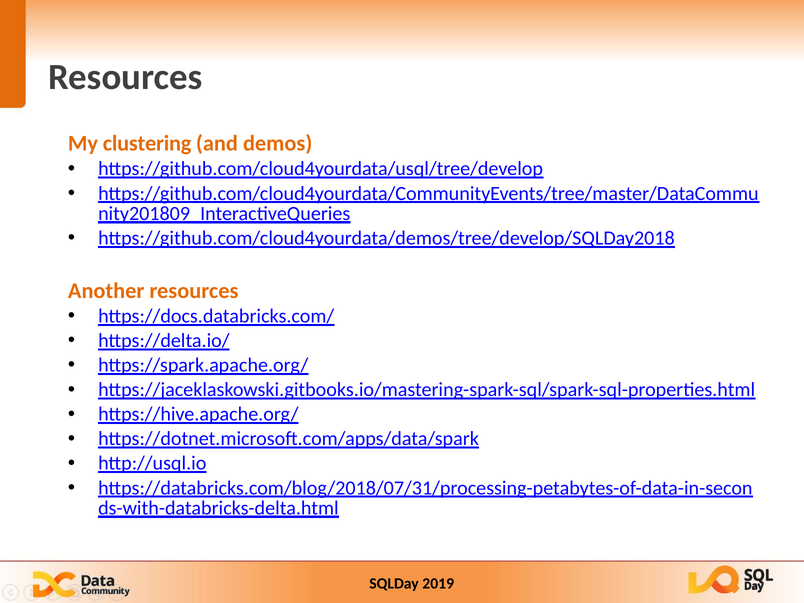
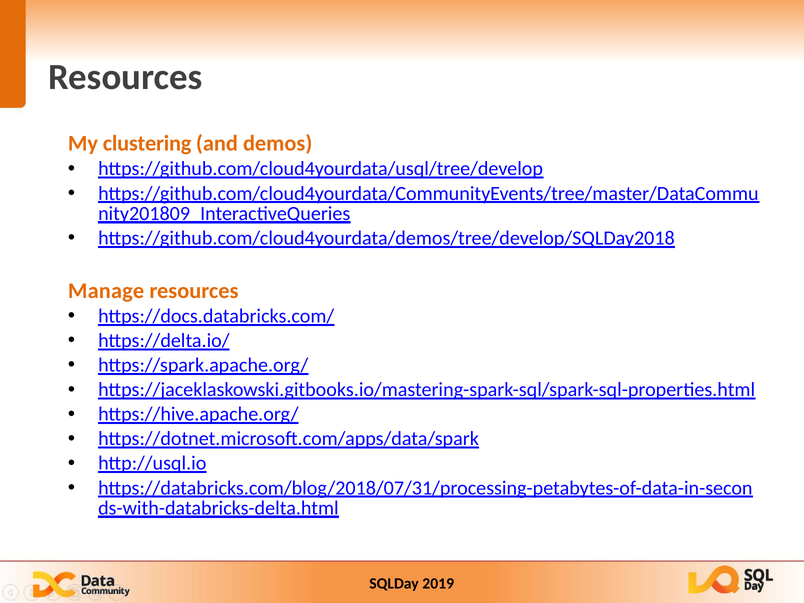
Another: Another -> Manage (106, 291)
